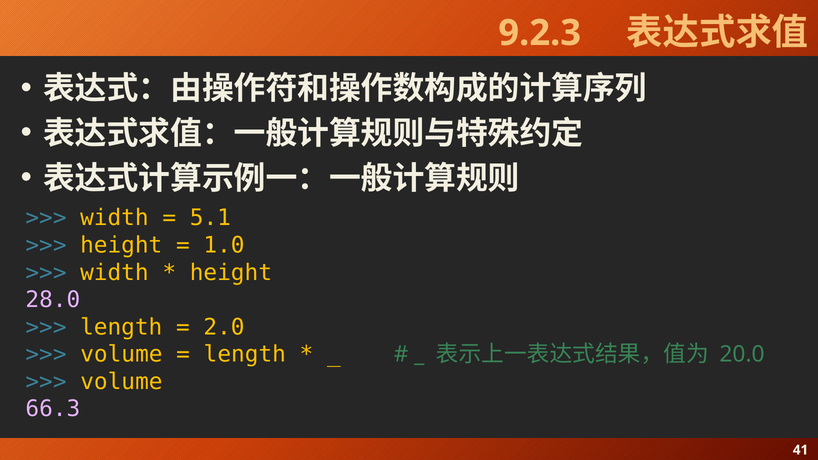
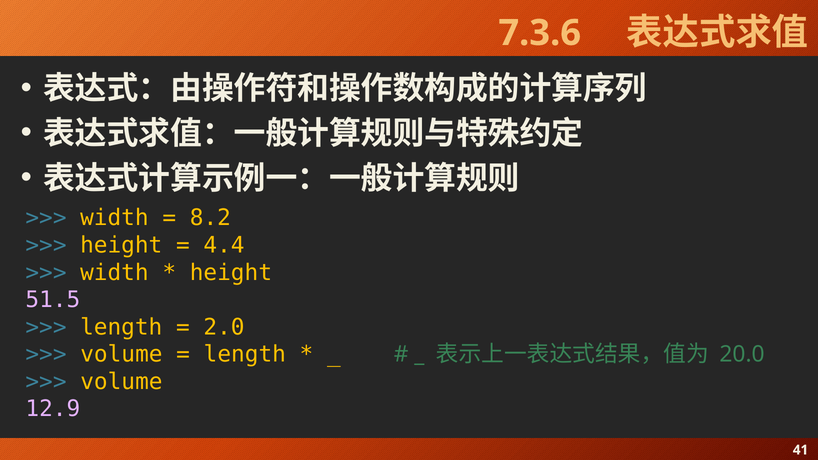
9.2.3: 9.2.3 -> 7.3.6 (540, 33)
5.1: 5.1 -> 8.2 (210, 218)
1.0: 1.0 -> 4.4 (224, 245)
28.0: 28.0 -> 51.5 (53, 300)
66.3: 66.3 -> 12.9 (53, 409)
